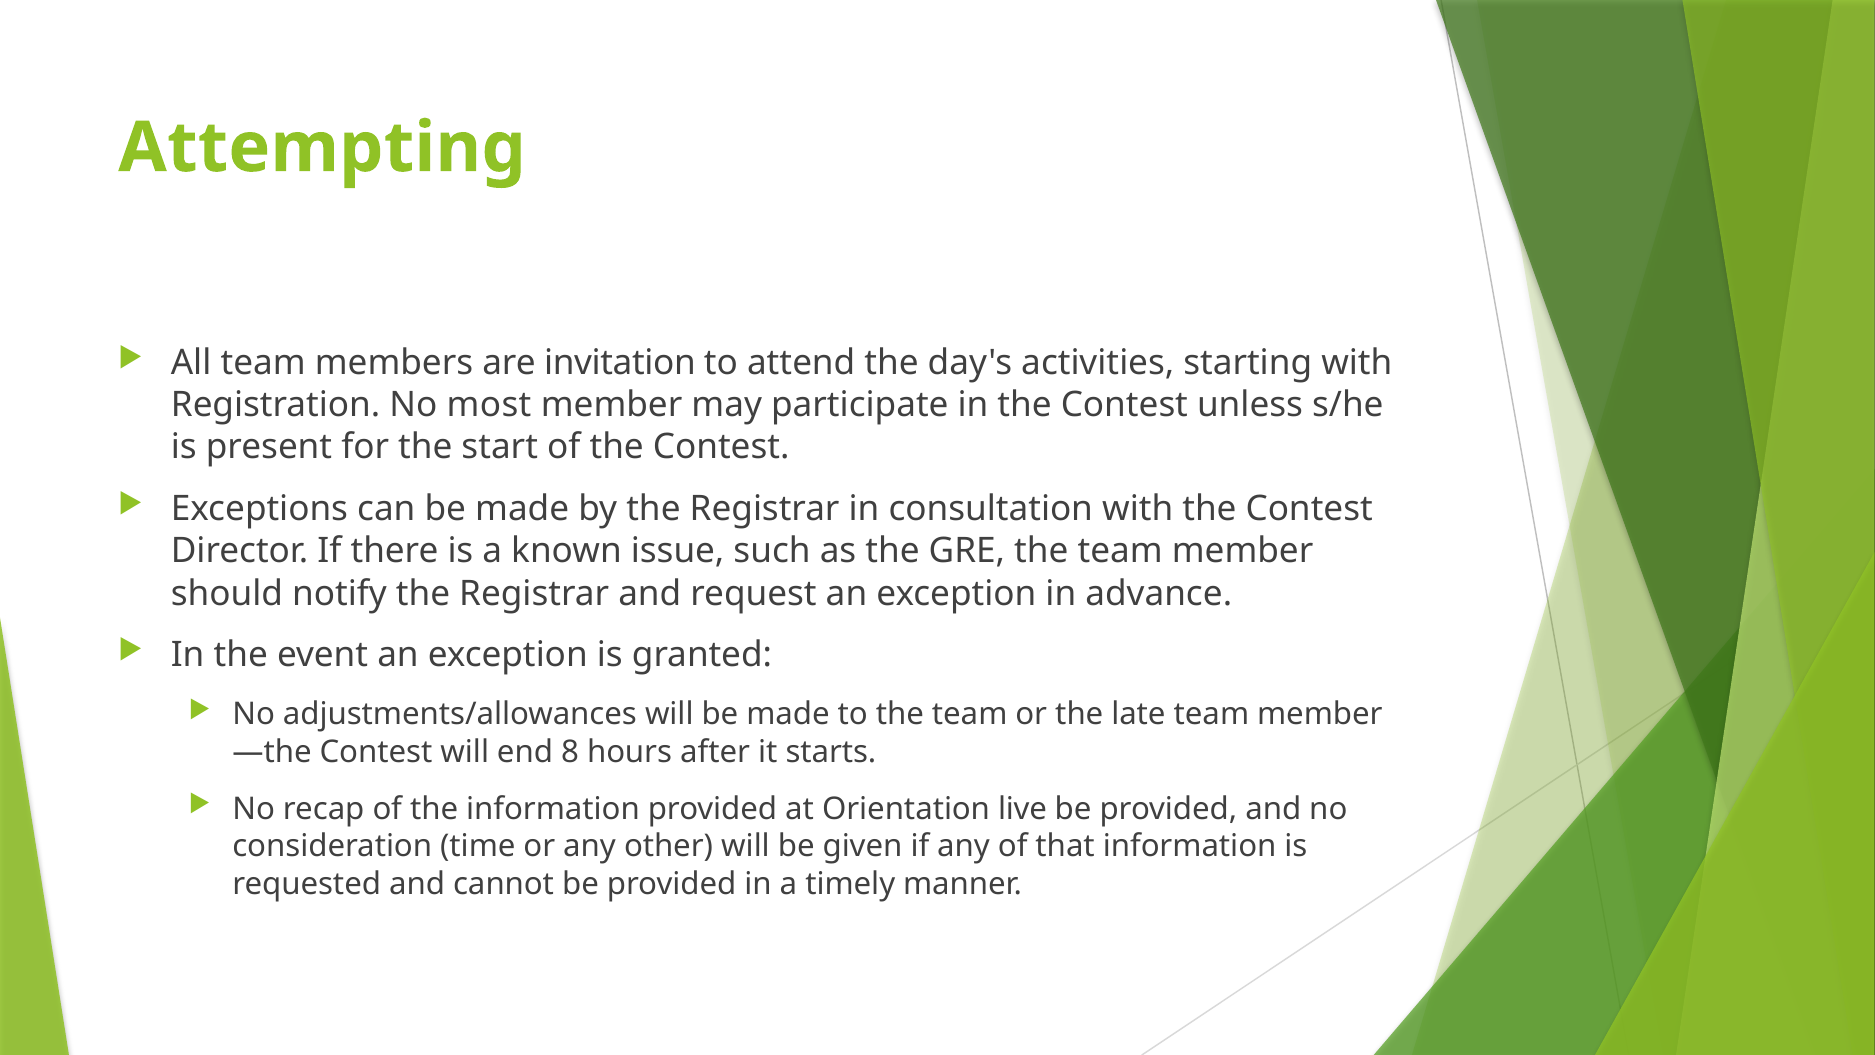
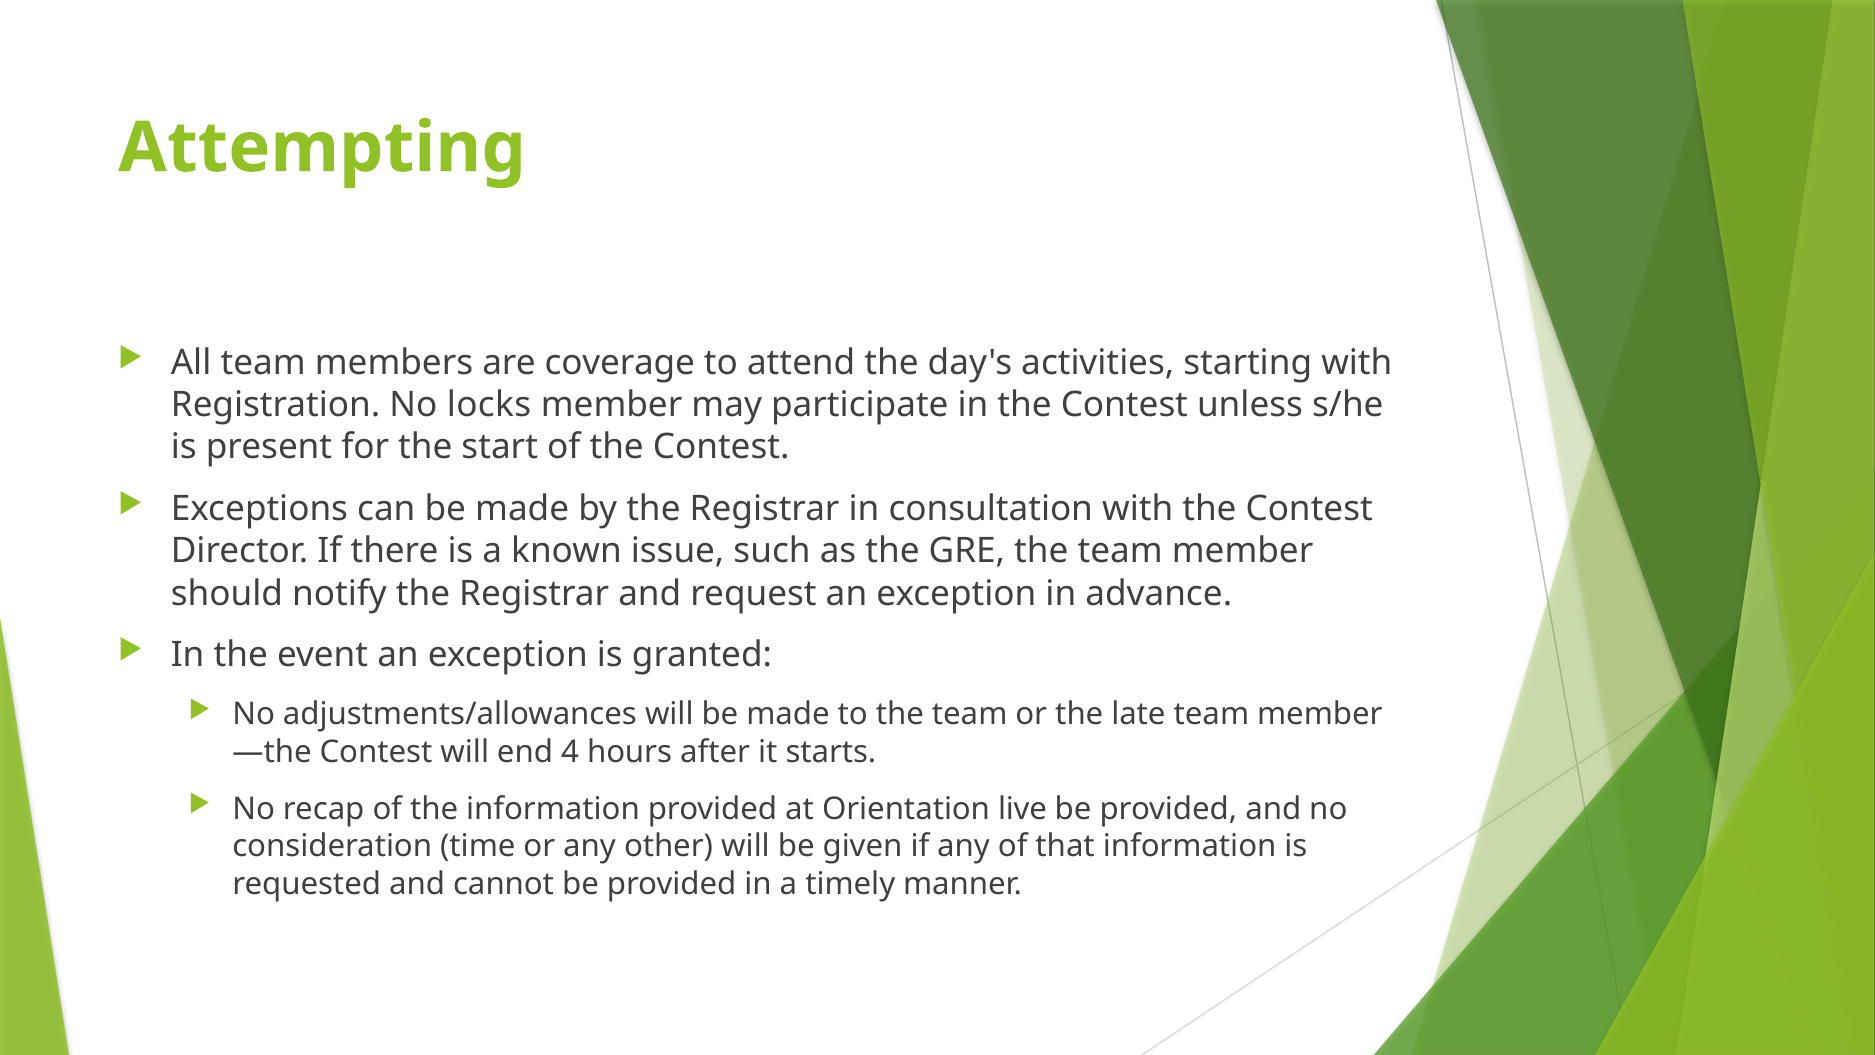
invitation: invitation -> coverage (620, 363)
most: most -> locks (489, 405)
8: 8 -> 4 (570, 752)
